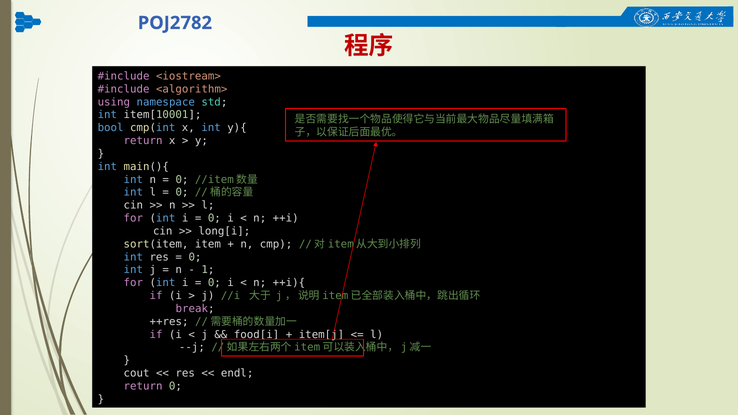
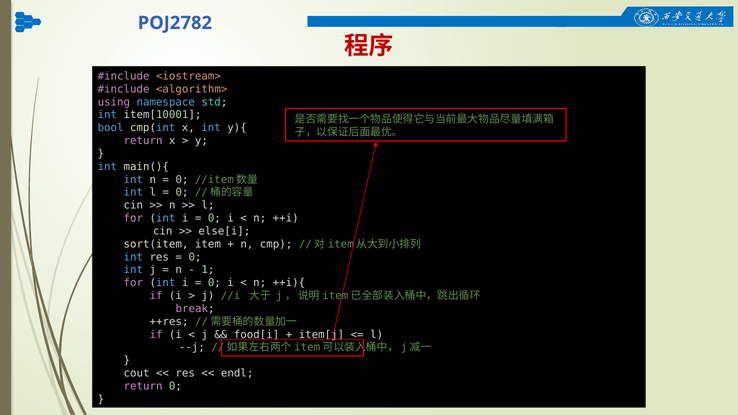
long[i: long[i -> else[i (224, 231)
